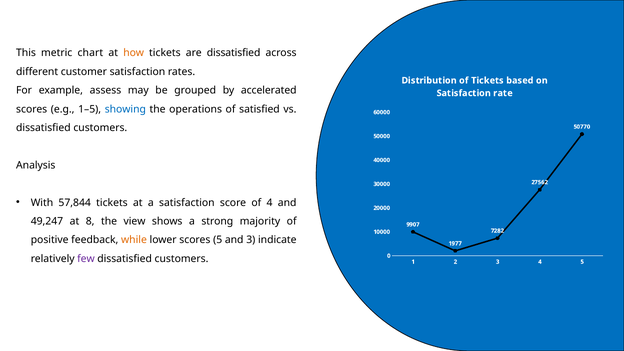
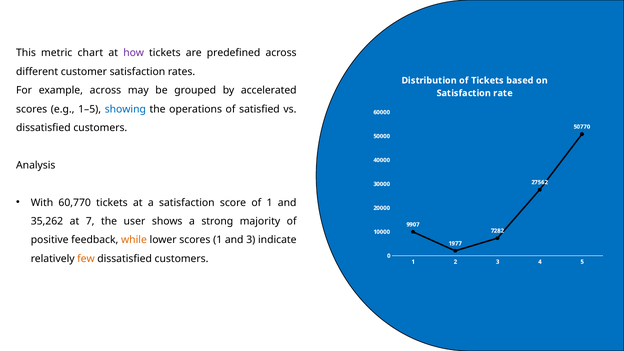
how colour: orange -> purple (134, 53)
are dissatisfied: dissatisfied -> predefined (234, 53)
example assess: assess -> across (105, 90)
57,844: 57,844 -> 60,770 (75, 203)
of 4: 4 -> 1 (270, 203)
49,247: 49,247 -> 35,262 (47, 221)
8: 8 -> 7 (90, 221)
view: view -> user (134, 221)
scores 5: 5 -> 1 (218, 240)
few colour: purple -> orange (86, 259)
